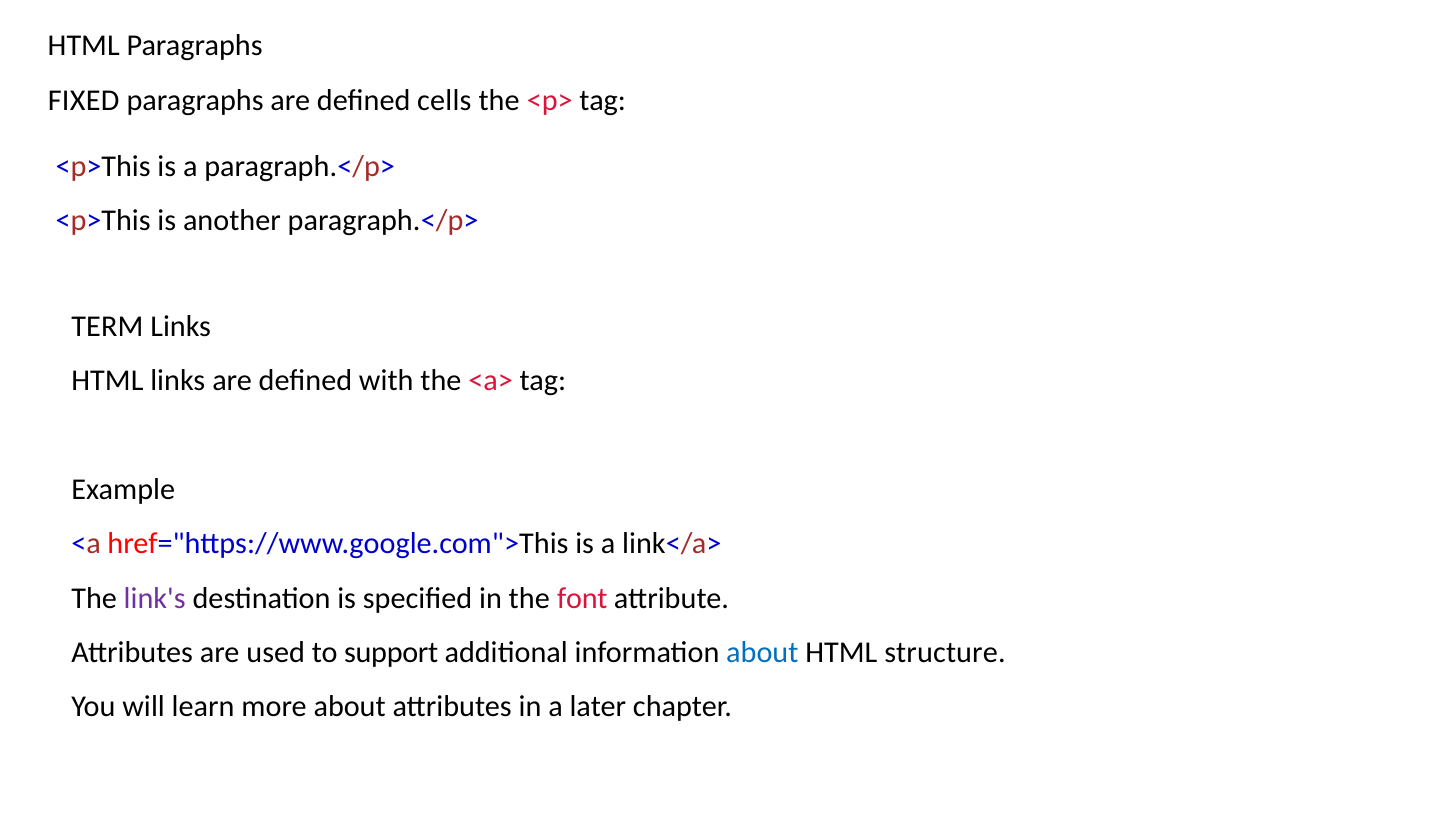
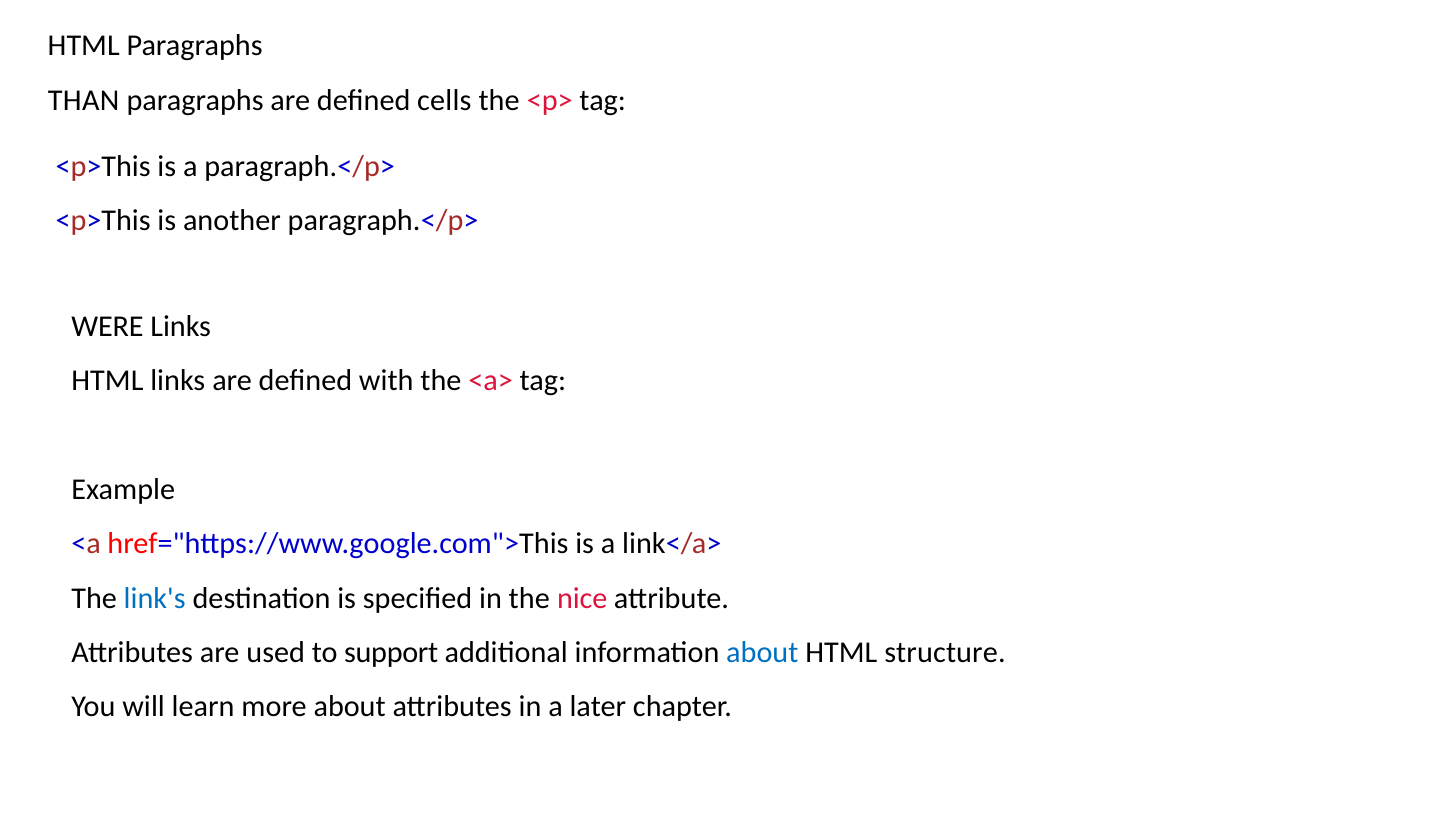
FIXED: FIXED -> THAN (84, 100)
TERM: TERM -> WERE (107, 326)
link's colour: purple -> blue (155, 598)
font: font -> nice (582, 598)
